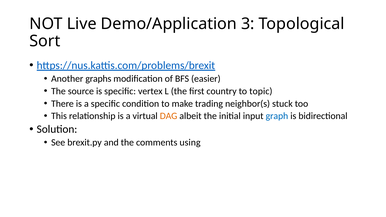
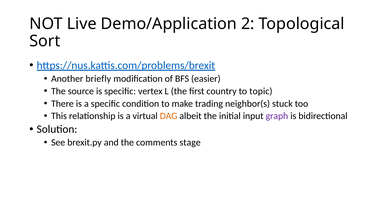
3: 3 -> 2 (248, 24)
graphs: graphs -> briefly (98, 79)
graph colour: blue -> purple (277, 116)
using: using -> stage (190, 143)
